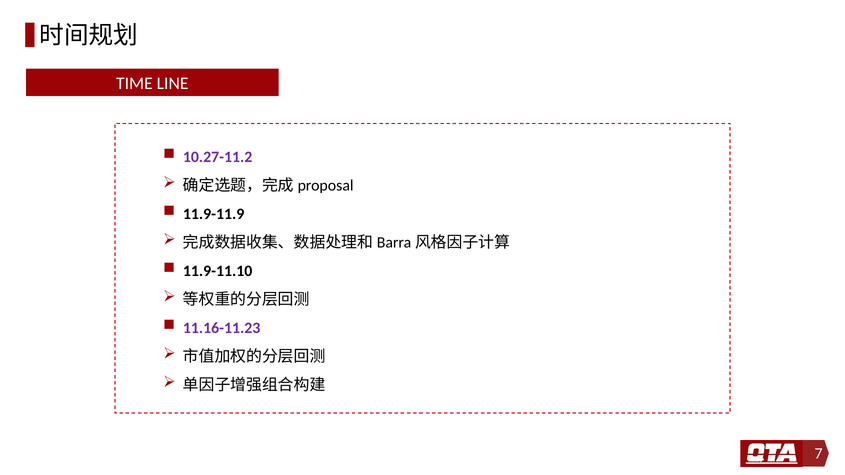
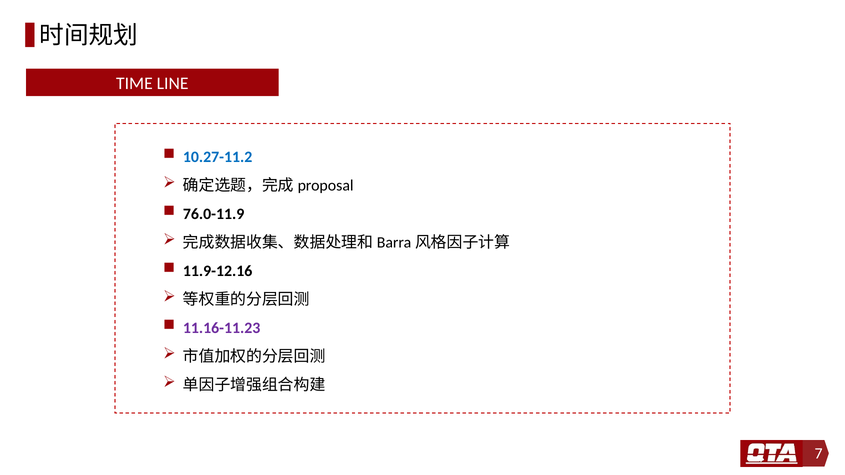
10.27-11.2 colour: purple -> blue (218, 157)
11.9-11.9: 11.9-11.9 -> 76.0-11.9 (214, 214)
11.9-11.10: 11.9-11.10 -> 11.9-12.16 (218, 271)
